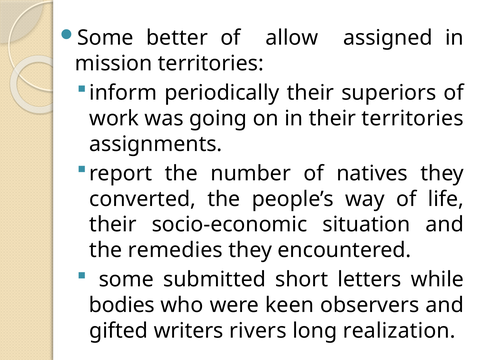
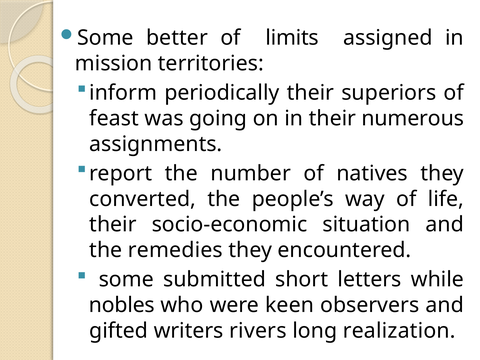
allow: allow -> limits (292, 38)
work: work -> feast (114, 118)
their territories: territories -> numerous (413, 118)
bodies: bodies -> nobles (122, 305)
